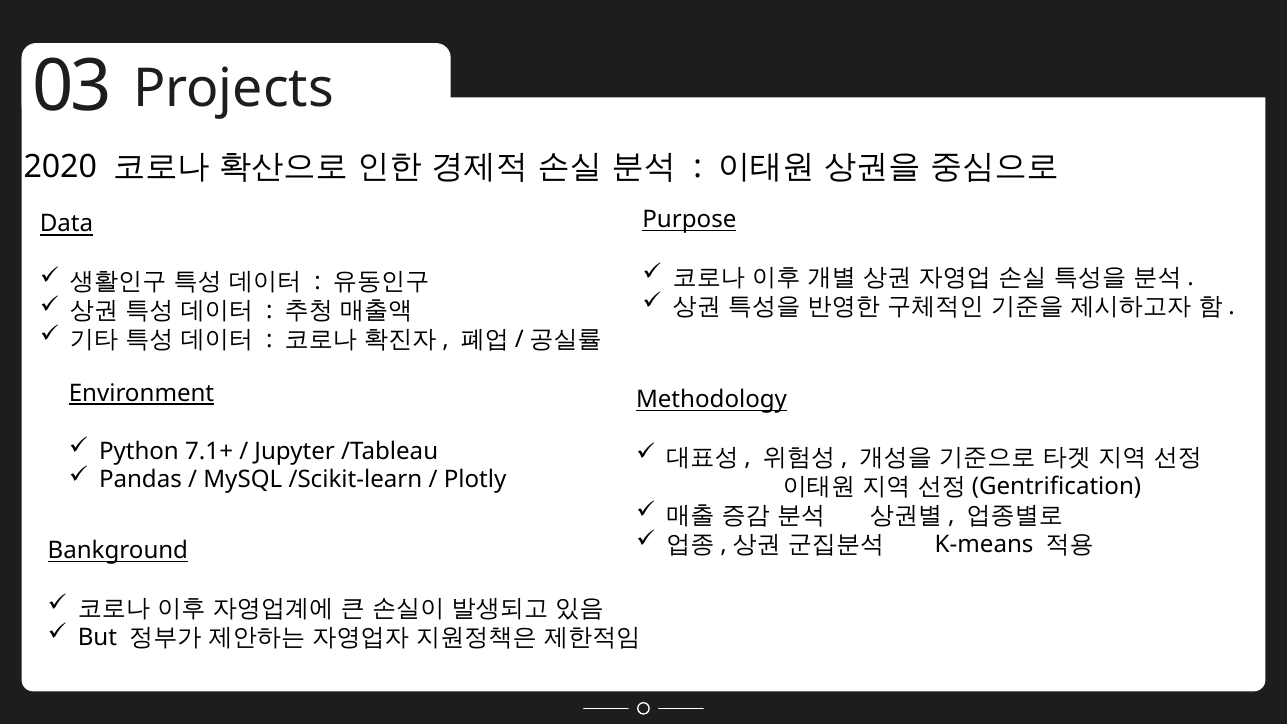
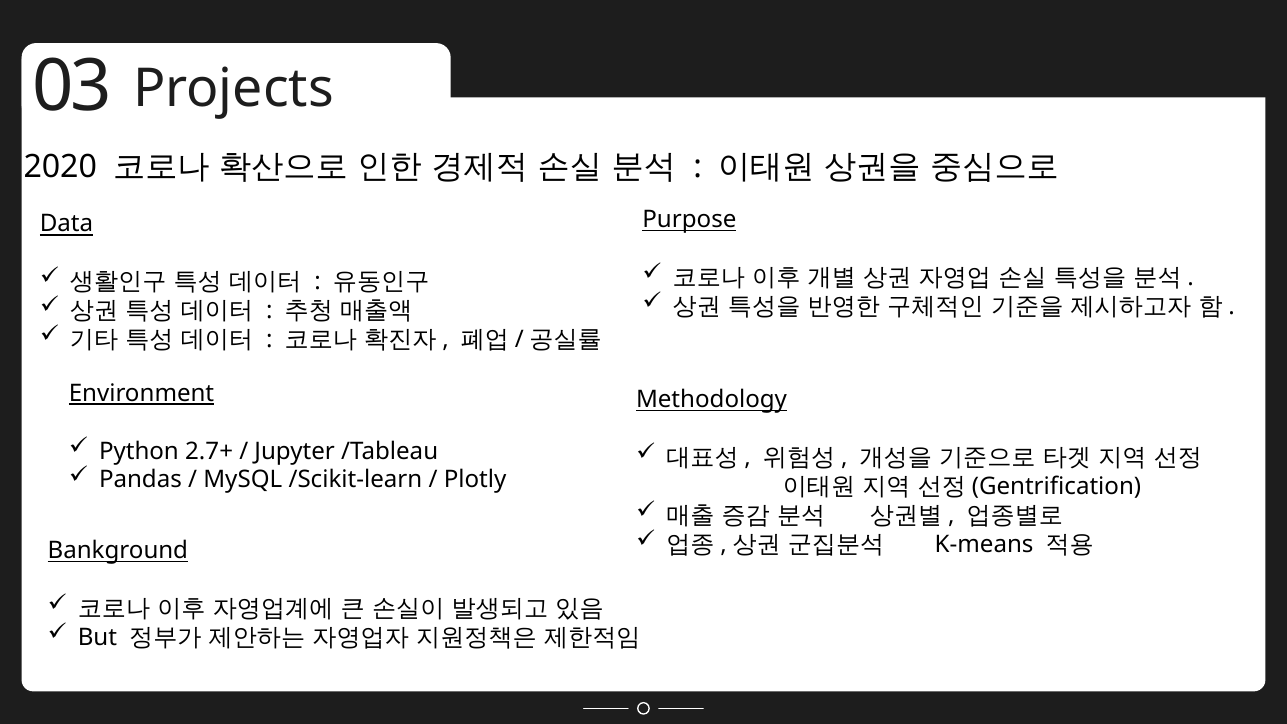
7.1+: 7.1+ -> 2.7+ (209, 451)
